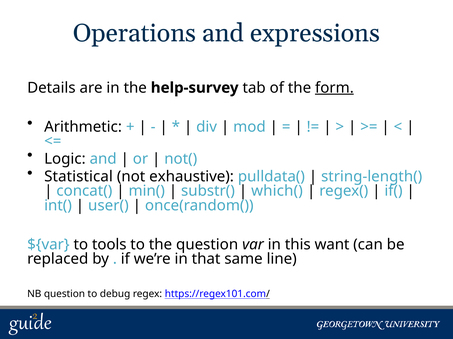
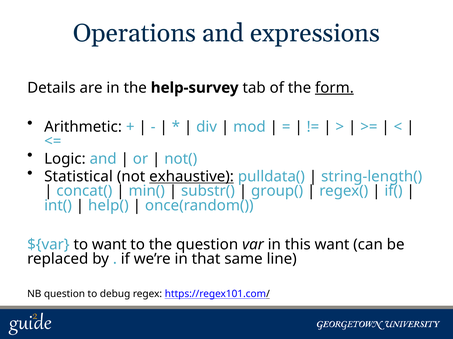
exhaustive underline: none -> present (192, 177)
which(: which( -> group( (277, 191)
user(: user( -> help( (108, 206)
to tools: tools -> want (109, 245)
